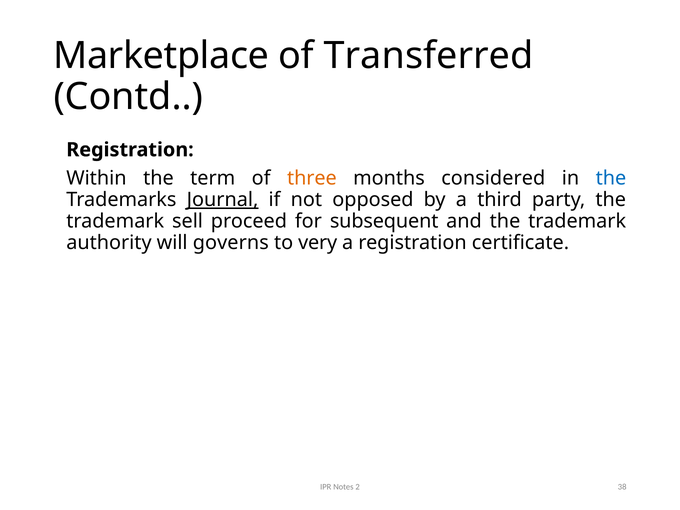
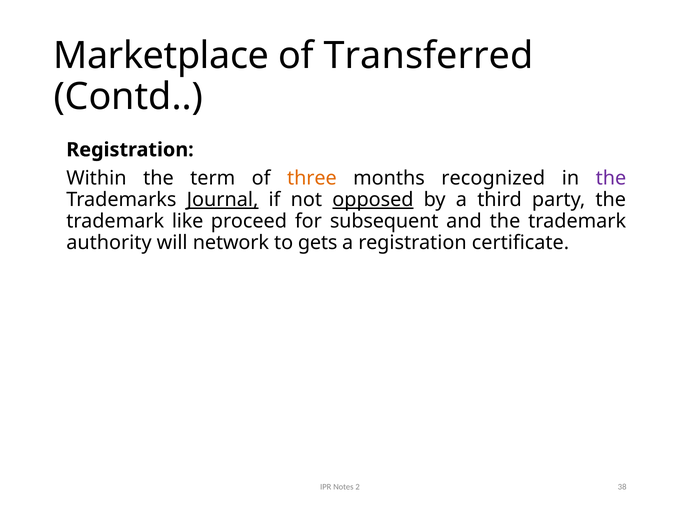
considered: considered -> recognized (493, 178)
the colour: blue -> purple (611, 178)
opposed underline: none -> present (373, 200)
sell: sell -> like (188, 221)
governs: governs -> network (231, 243)
very: very -> gets (318, 243)
